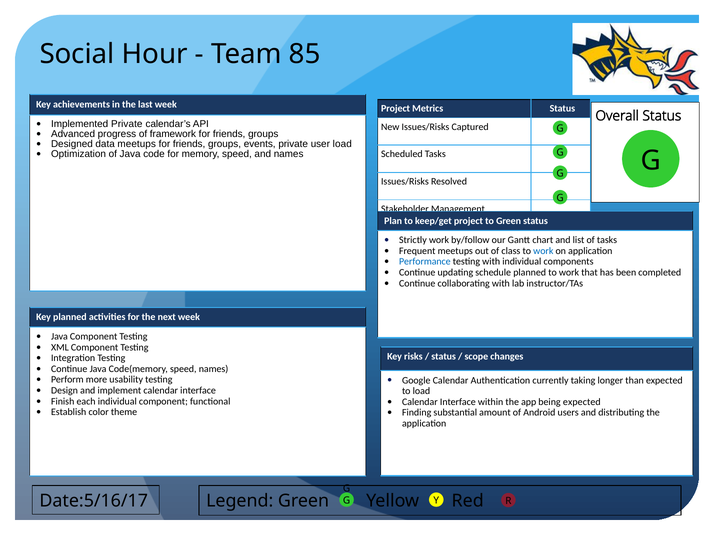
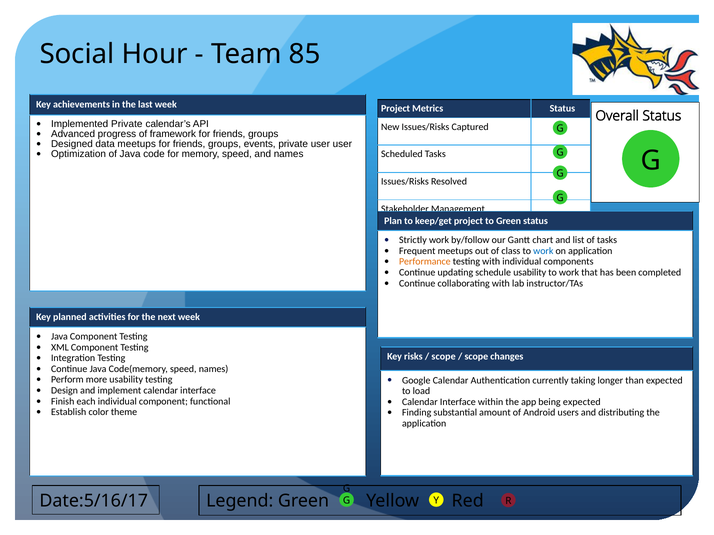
user load: load -> user (342, 144)
Performance colour: blue -> orange (425, 262)
schedule planned: planned -> usability (530, 273)
status: status -> scope (444, 357)
